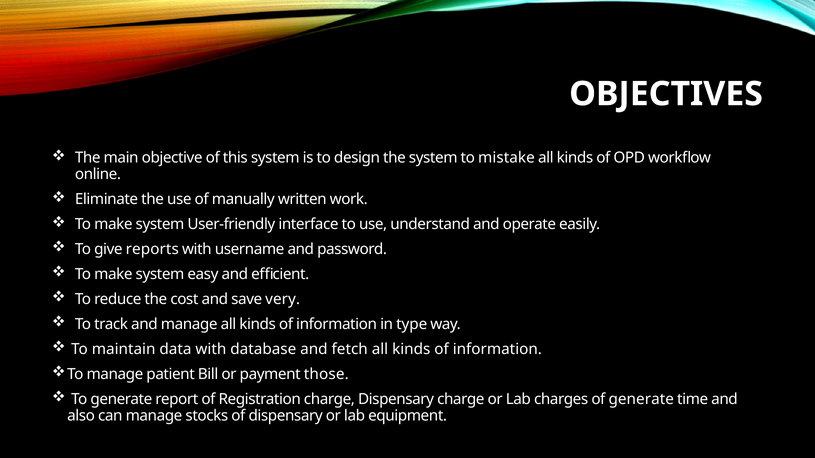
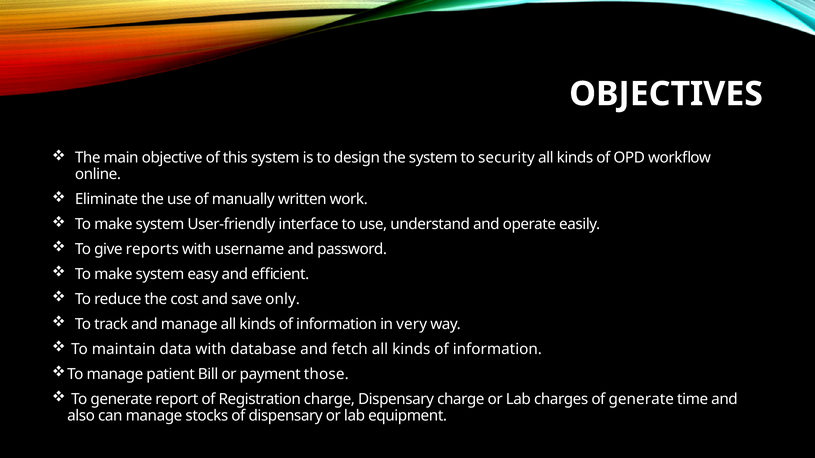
mistake: mistake -> security (506, 158)
very: very -> only (283, 299)
type: type -> very (412, 324)
